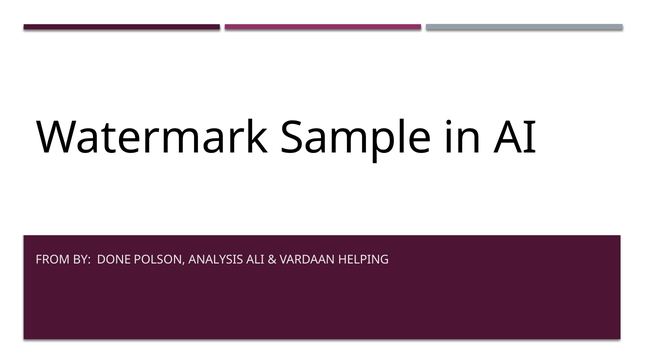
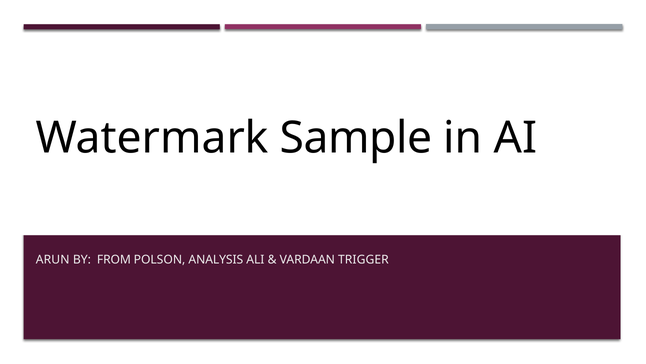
FROM: FROM -> ARUN (53, 259)
DONE: DONE -> FROM (114, 259)
HELPING: HELPING -> TRIGGER (363, 259)
